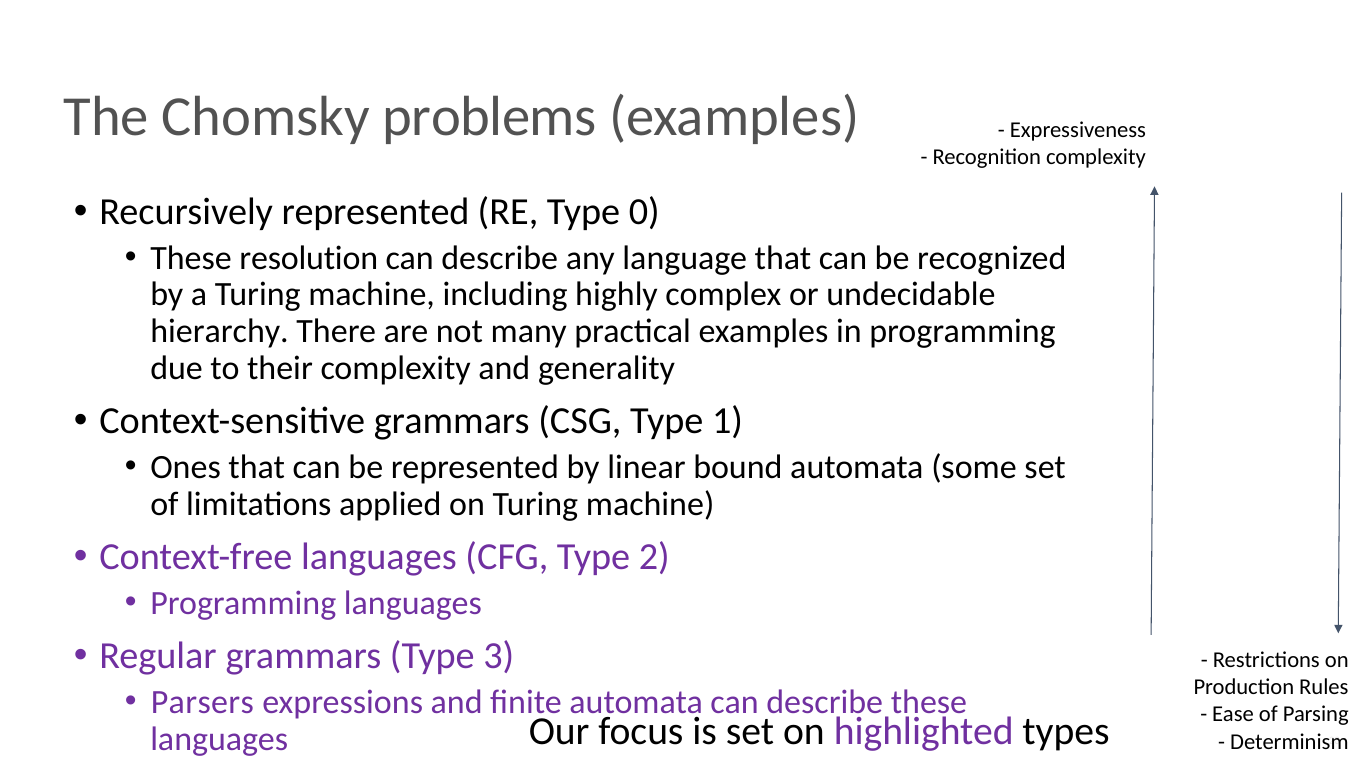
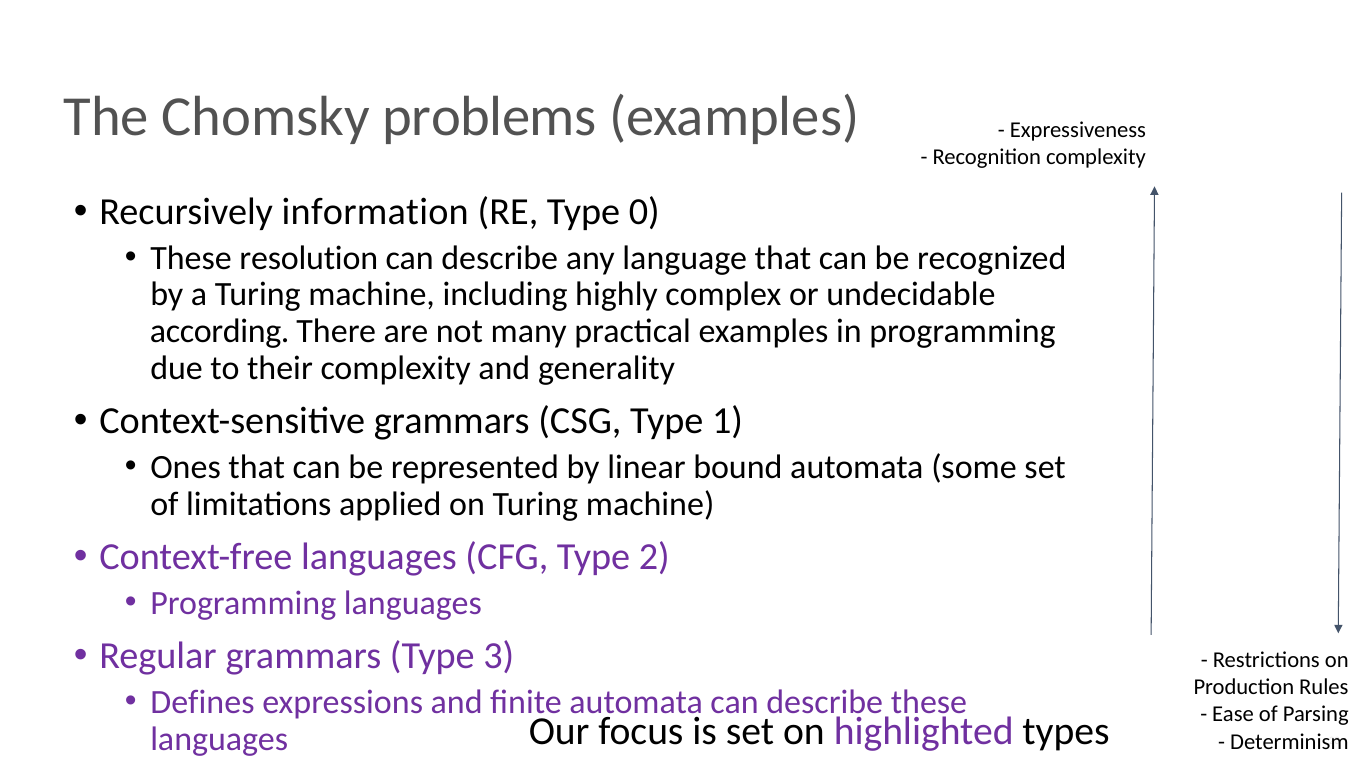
Recursively represented: represented -> information (375, 212)
hierarchy: hierarchy -> according (220, 332)
Parsers: Parsers -> Defines (202, 703)
